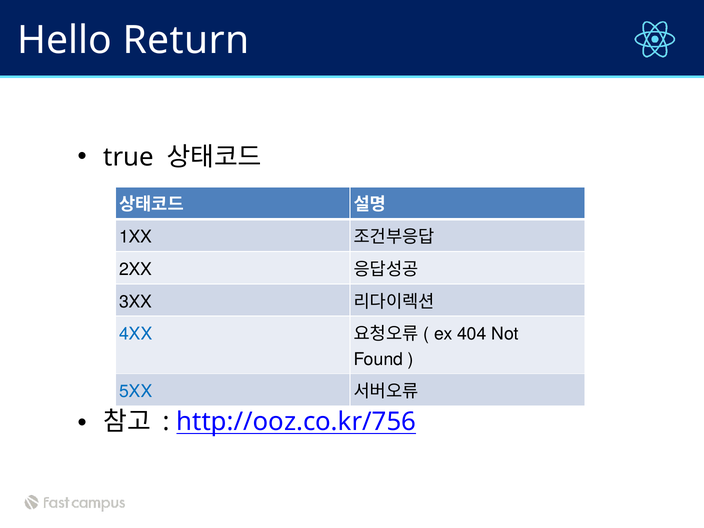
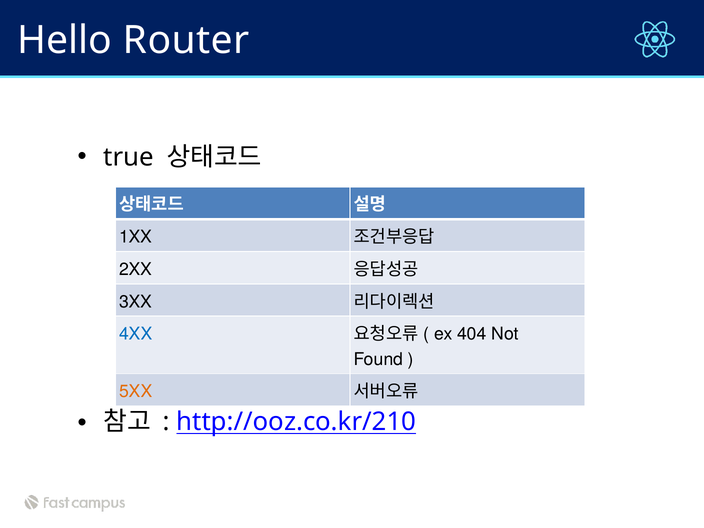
Return: Return -> Router (186, 40)
5XX colour: blue -> orange (136, 392)
http://ooz.co.kr/756: http://ooz.co.kr/756 -> http://ooz.co.kr/210 (296, 422)
